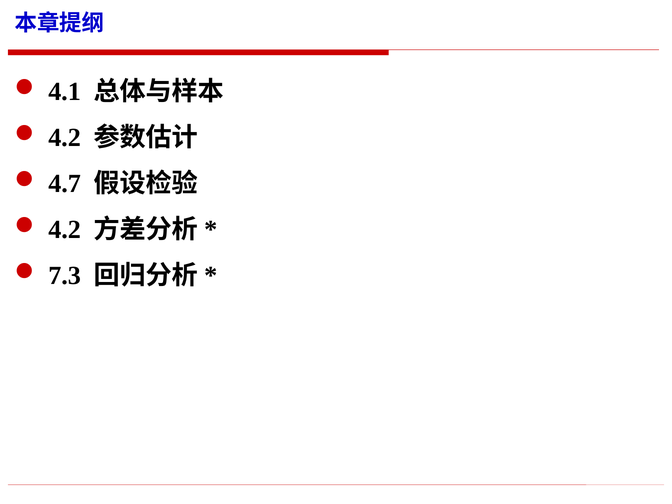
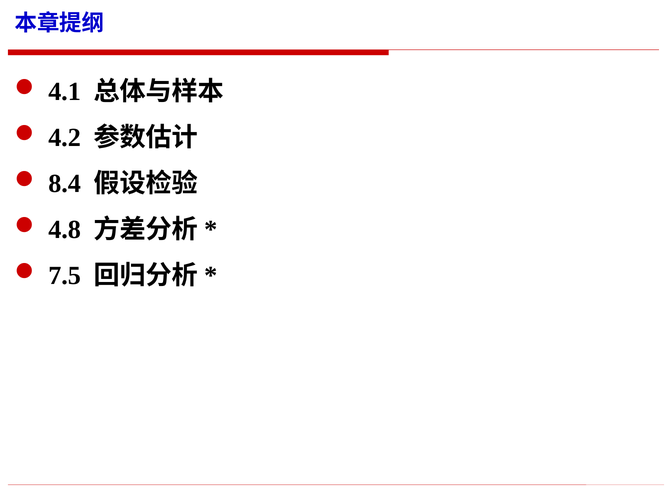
4.7: 4.7 -> 8.4 (65, 184)
4.2: 4.2 -> 4.8 (65, 230)
7.3: 7.3 -> 7.5 (65, 276)
